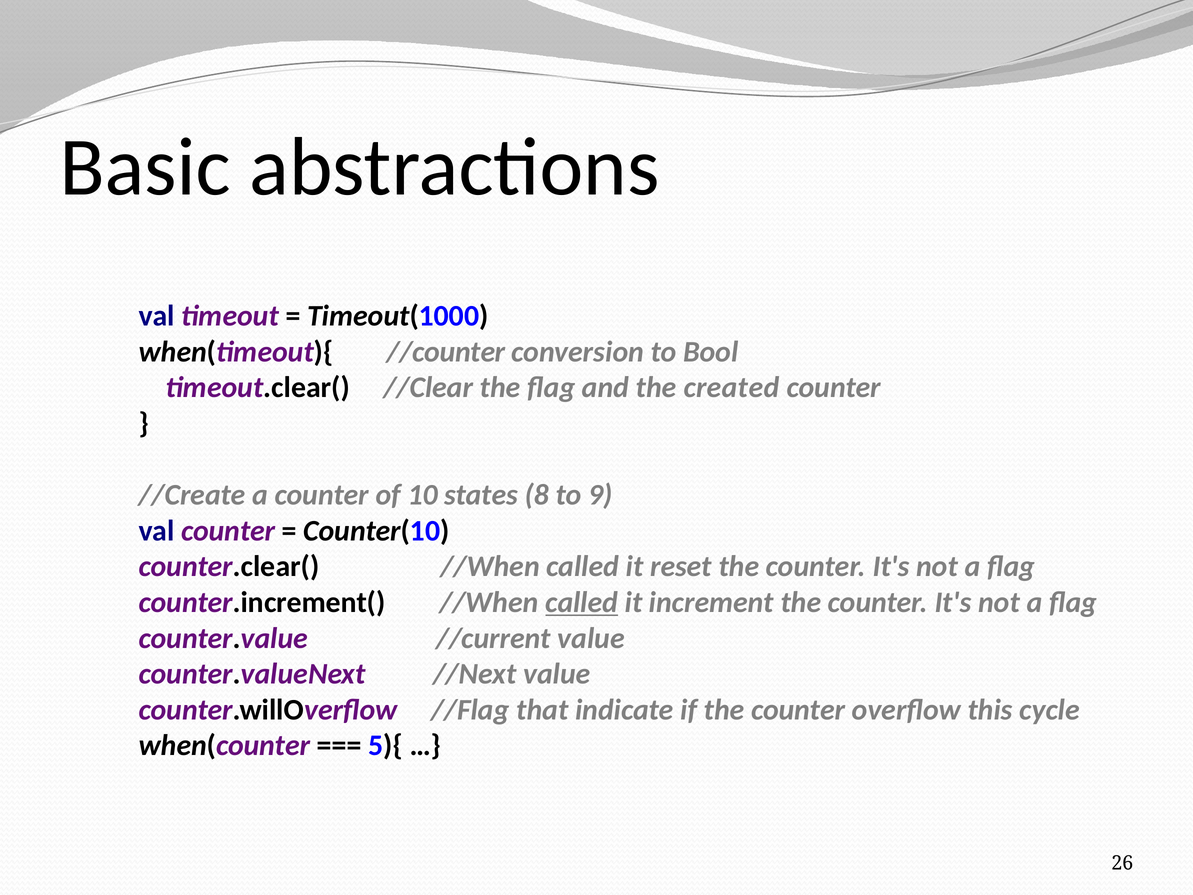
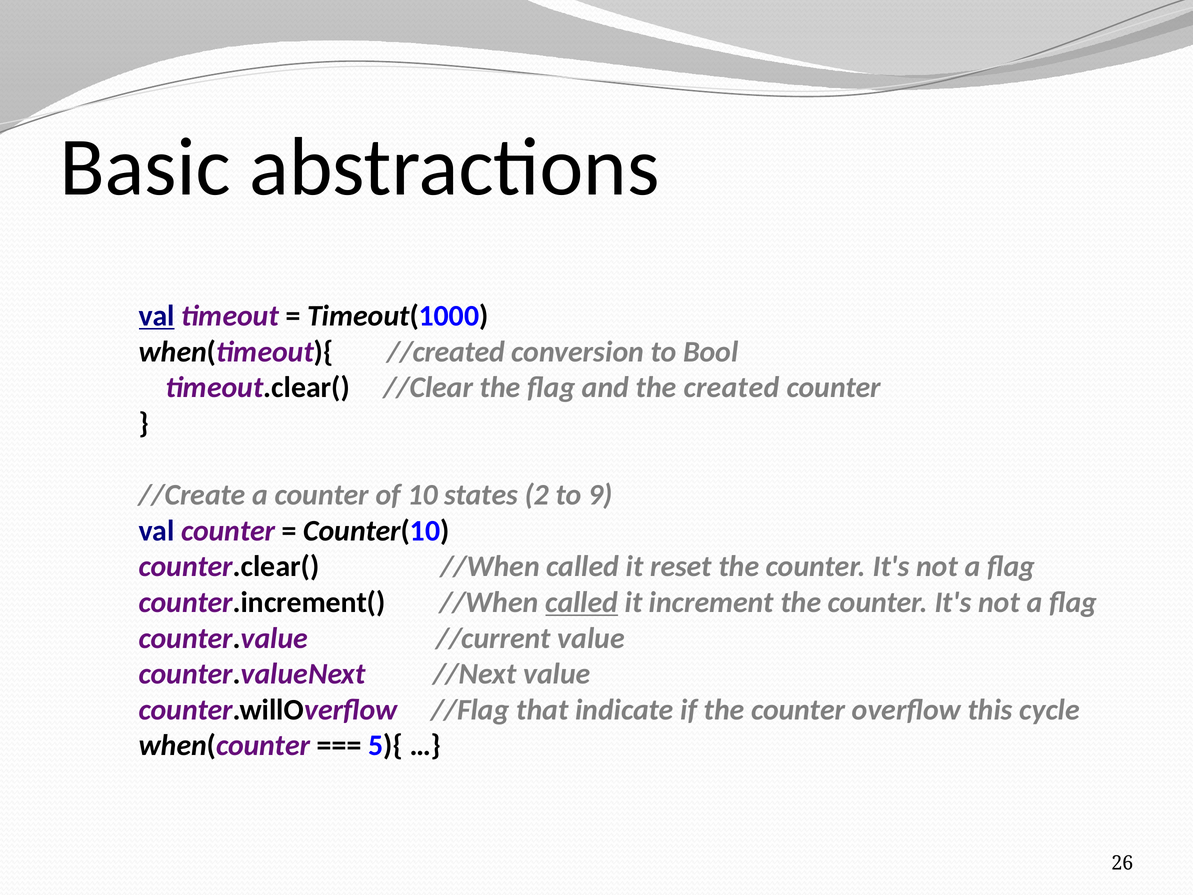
val underline: none -> present (157, 316)
//counter: //counter -> //created (446, 352)
8: 8 -> 2 (537, 495)
